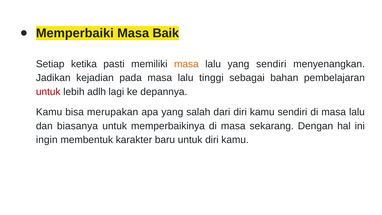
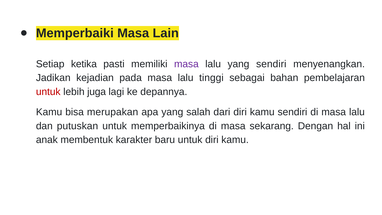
Baik: Baik -> Lain (166, 33)
masa colour: orange -> purple (186, 64)
adlh: adlh -> juga (97, 92)
biasanya: biasanya -> putuskan (77, 126)
ingin: ingin -> anak (47, 140)
